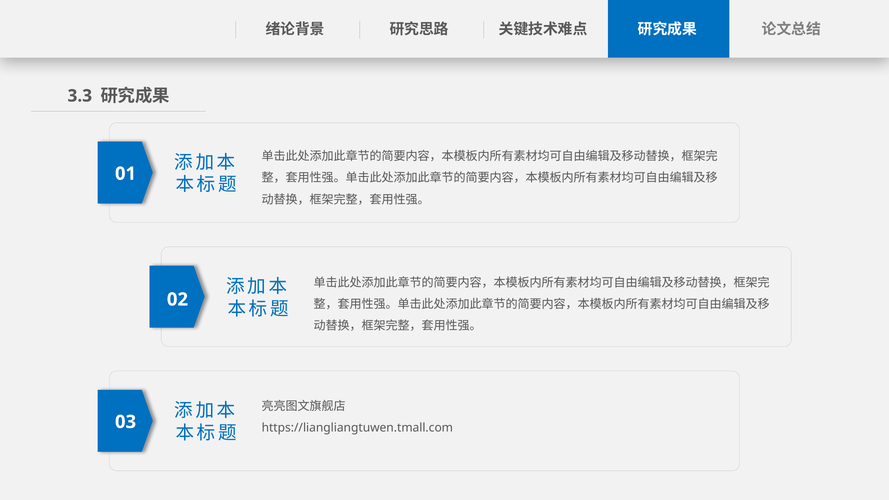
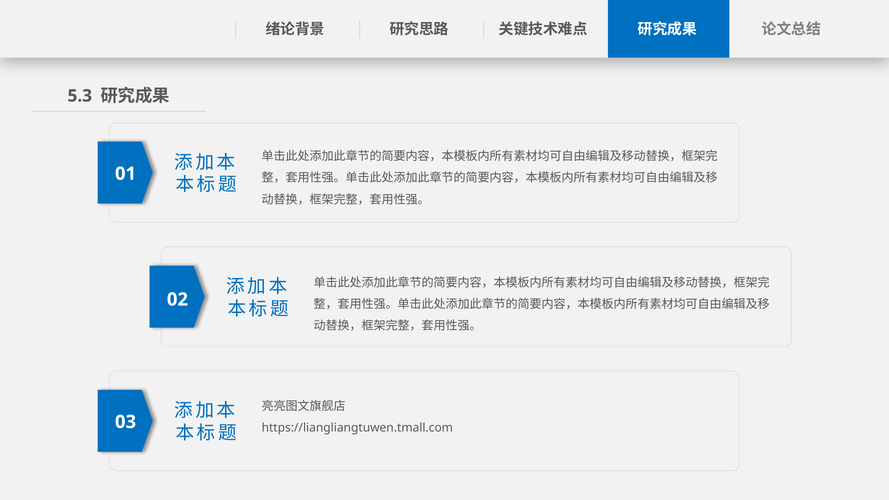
3.3: 3.3 -> 5.3 (80, 96)
